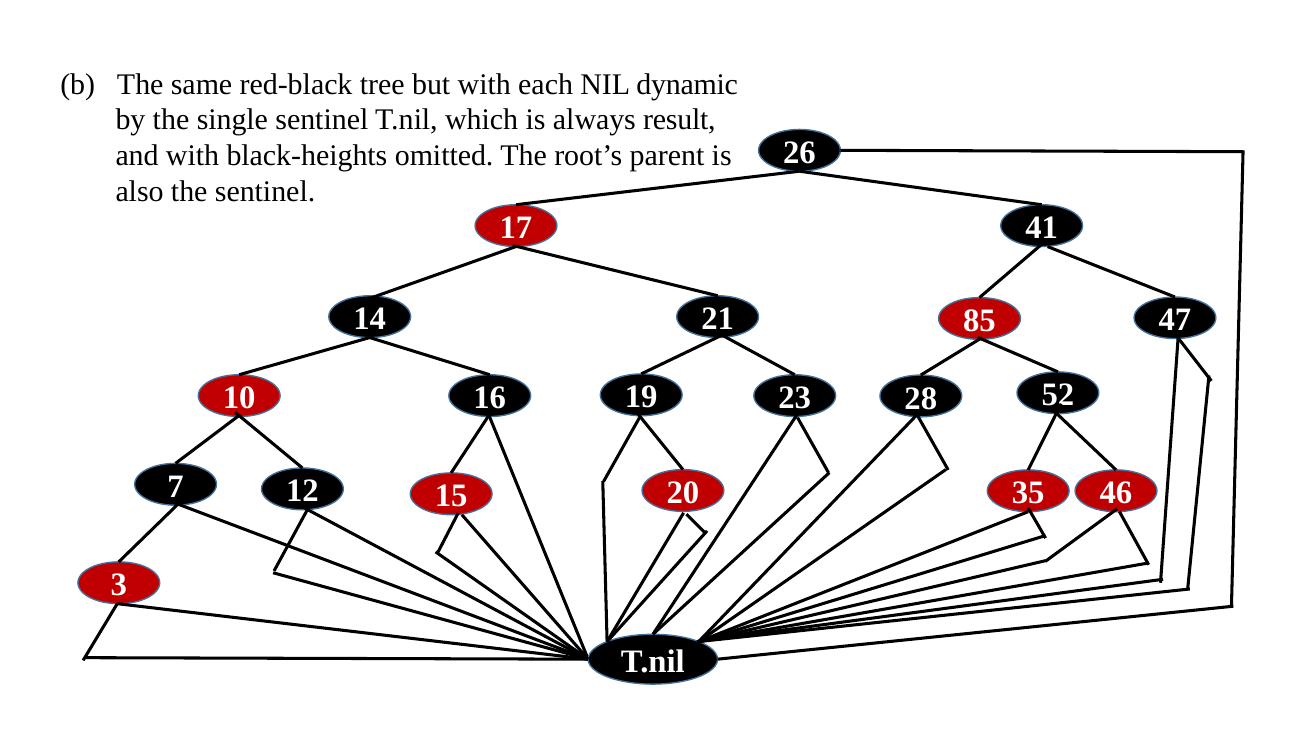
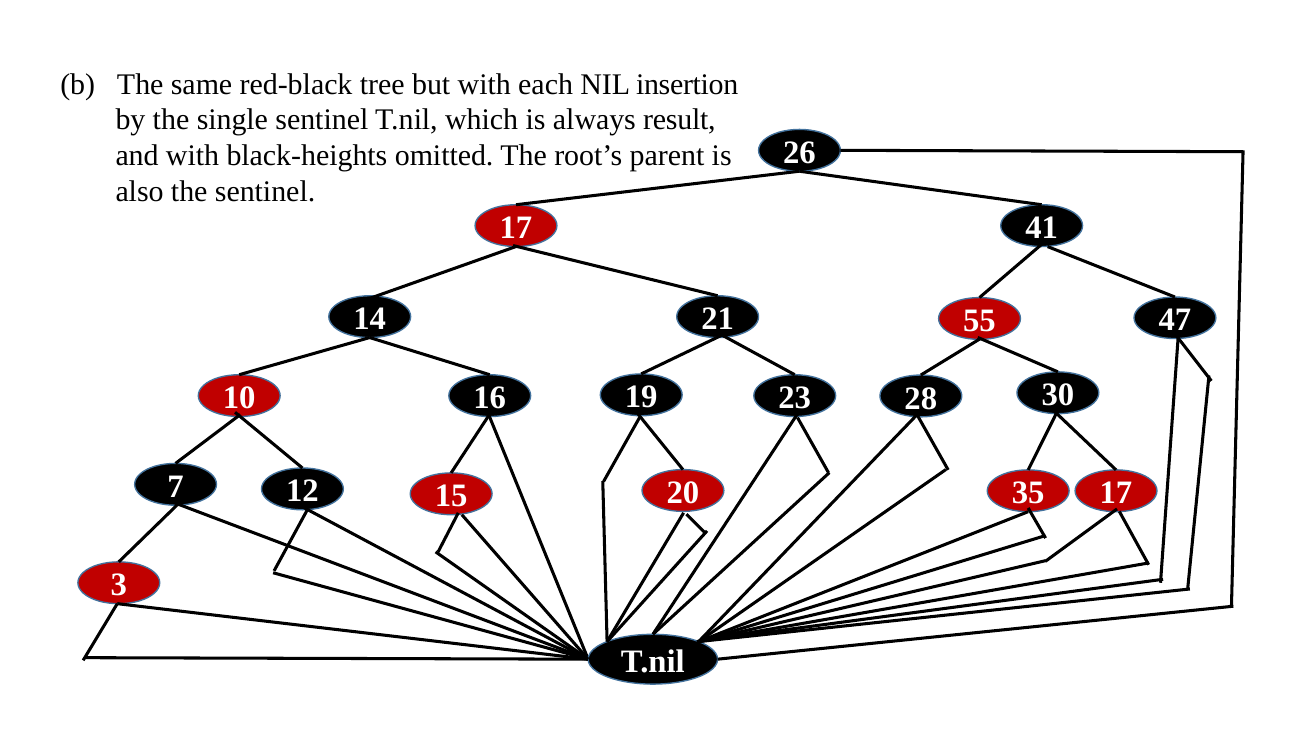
dynamic: dynamic -> insertion (687, 84)
85: 85 -> 55 (979, 321)
52: 52 -> 30 (1058, 395)
35 46: 46 -> 17 (1116, 493)
